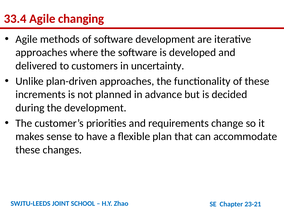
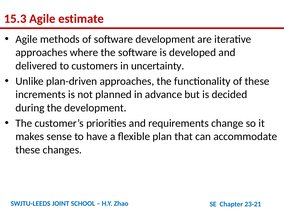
33.4: 33.4 -> 15.3 (15, 19)
changing: changing -> estimate (81, 19)
